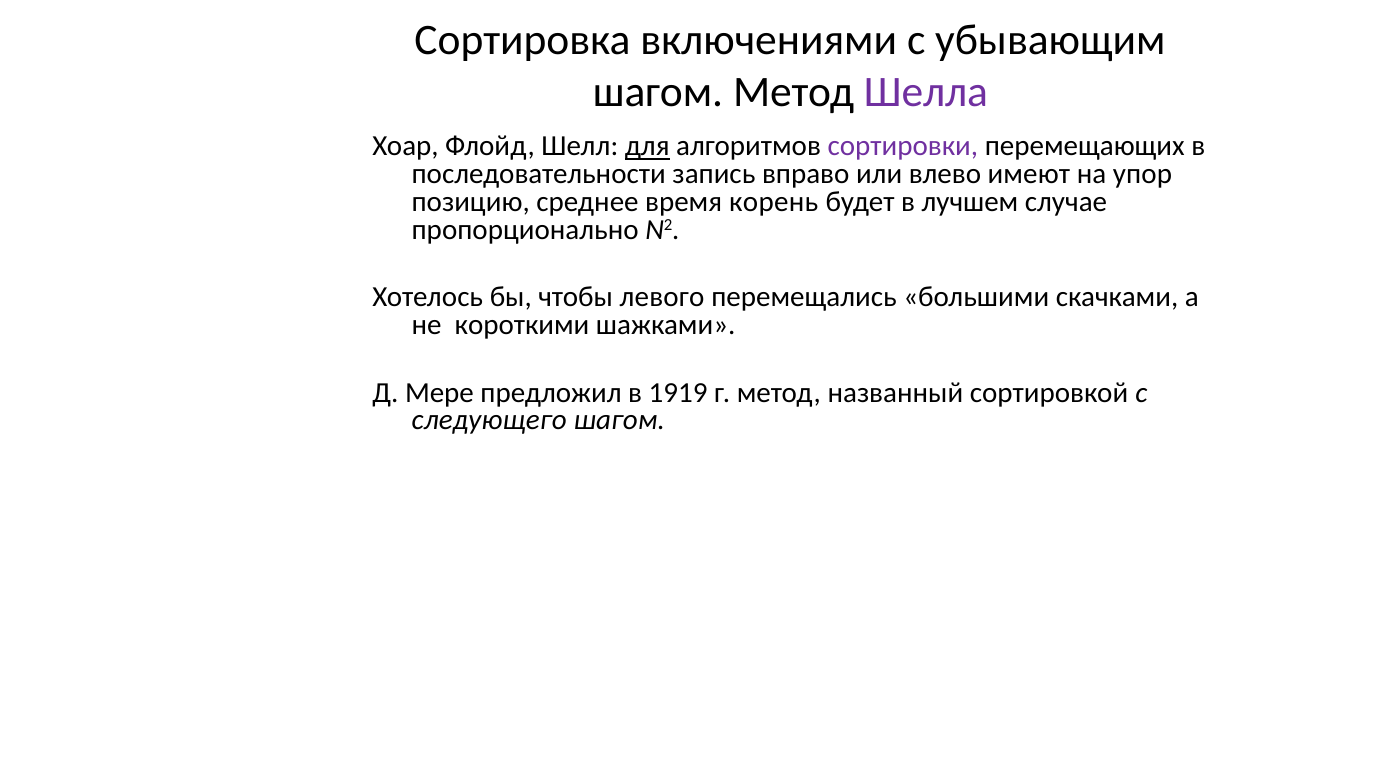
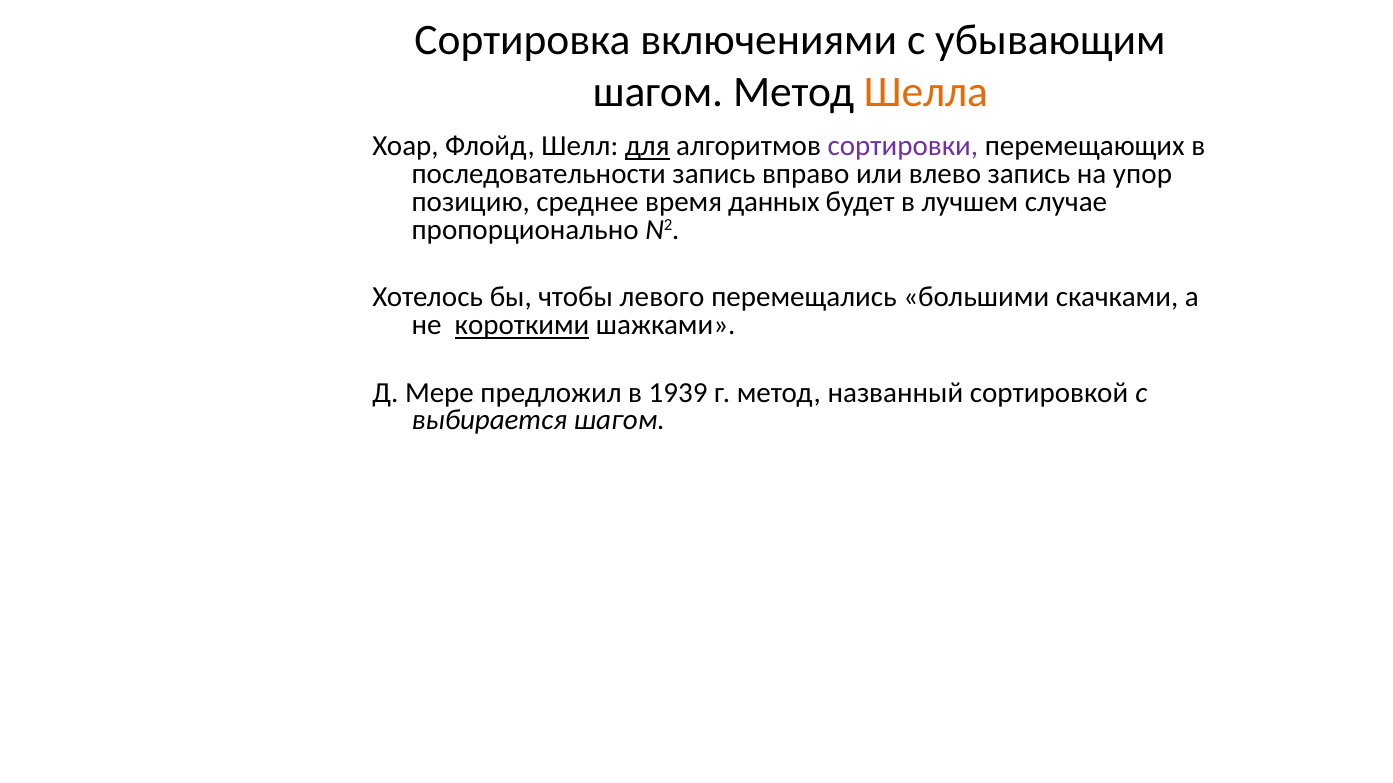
Шелла colour: purple -> orange (926, 92)
влево имеют: имеют -> запись (1029, 174)
корень: корень -> данных (774, 202)
короткими underline: none -> present (522, 325)
1919: 1919 -> 1939 (678, 393)
следующего: следующего -> выбирается (489, 421)
